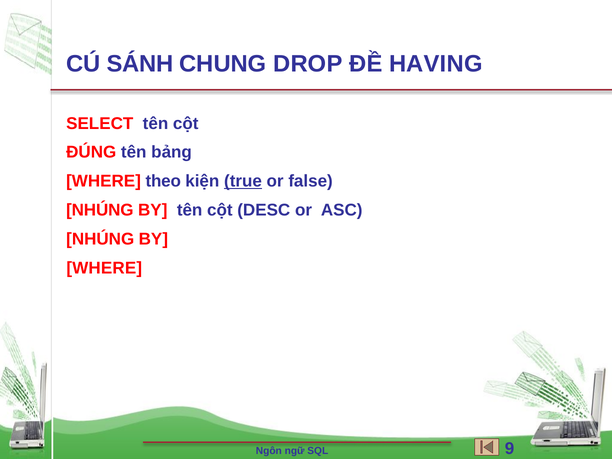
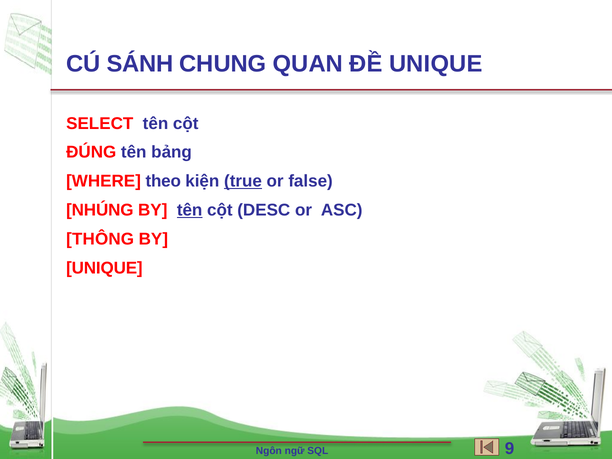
DROP: DROP -> QUAN (308, 64)
ĐỀ HAVING: HAVING -> UNIQUE (436, 64)
tên underline: none -> present (190, 210)
NHÚNG: NHÚNG -> THÔNG (100, 239)
WHERE: WHERE -> UNIQUE (104, 268)
